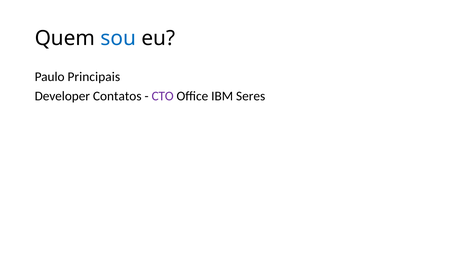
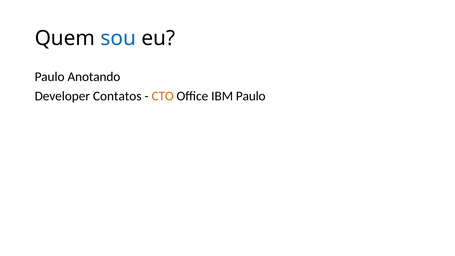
Principais: Principais -> Anotando (94, 77)
CTO colour: purple -> orange (163, 96)
IBM Seres: Seres -> Paulo (251, 96)
